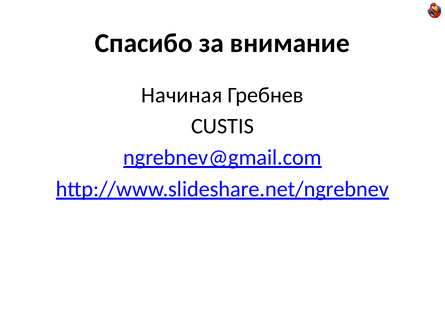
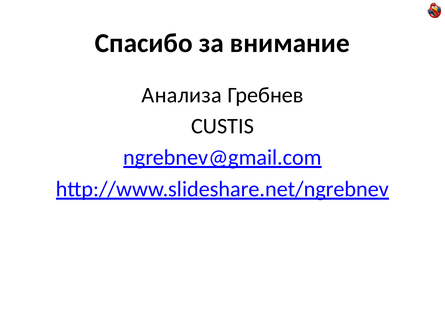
Начиная: Начиная -> Анализа (182, 95)
